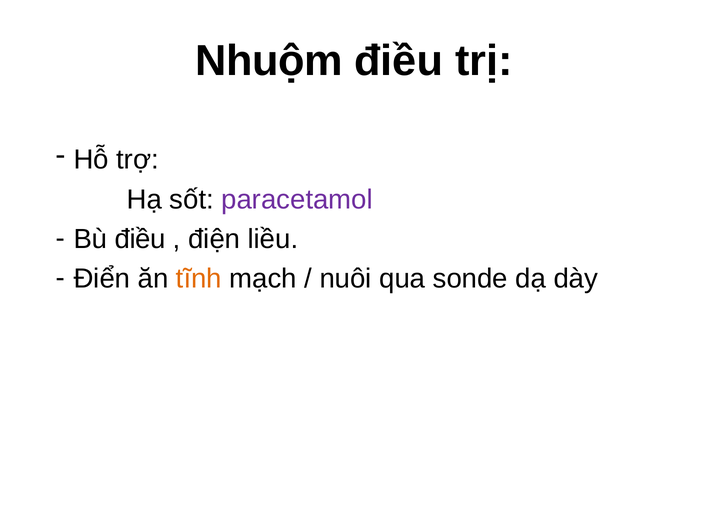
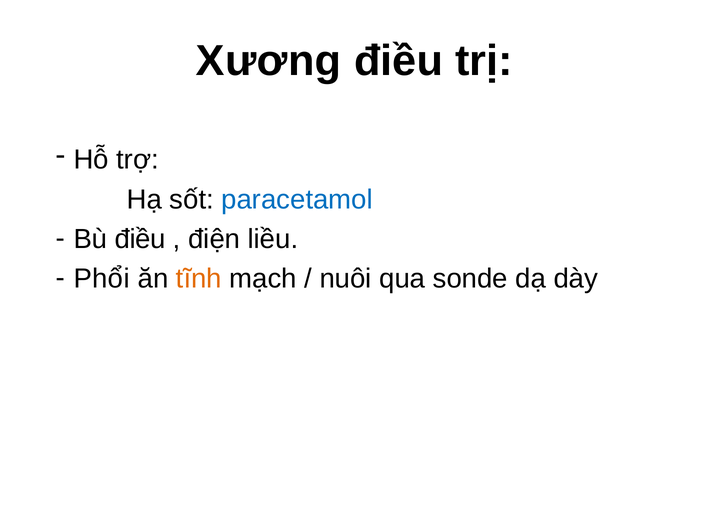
Nhuộm: Nhuộm -> Xương (269, 61)
paracetamol colour: purple -> blue (297, 199)
Điển: Điển -> Phổi (102, 279)
